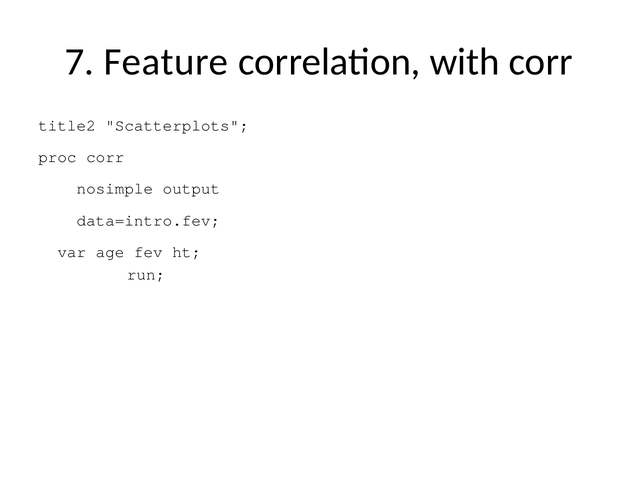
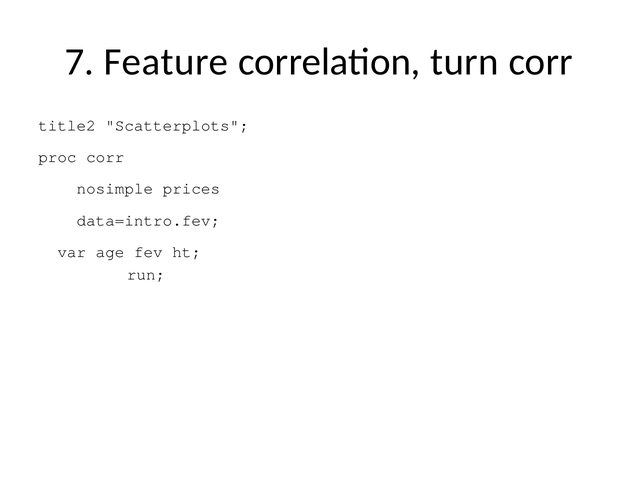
with: with -> turn (465, 62)
output: output -> prices (191, 189)
